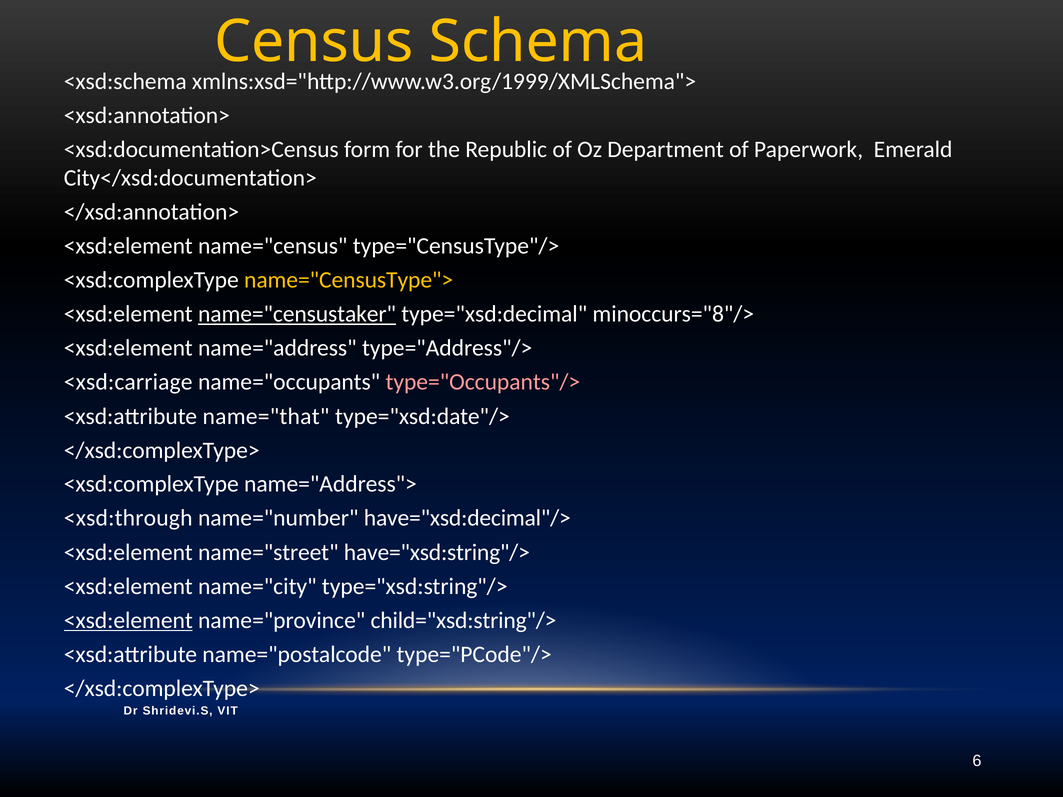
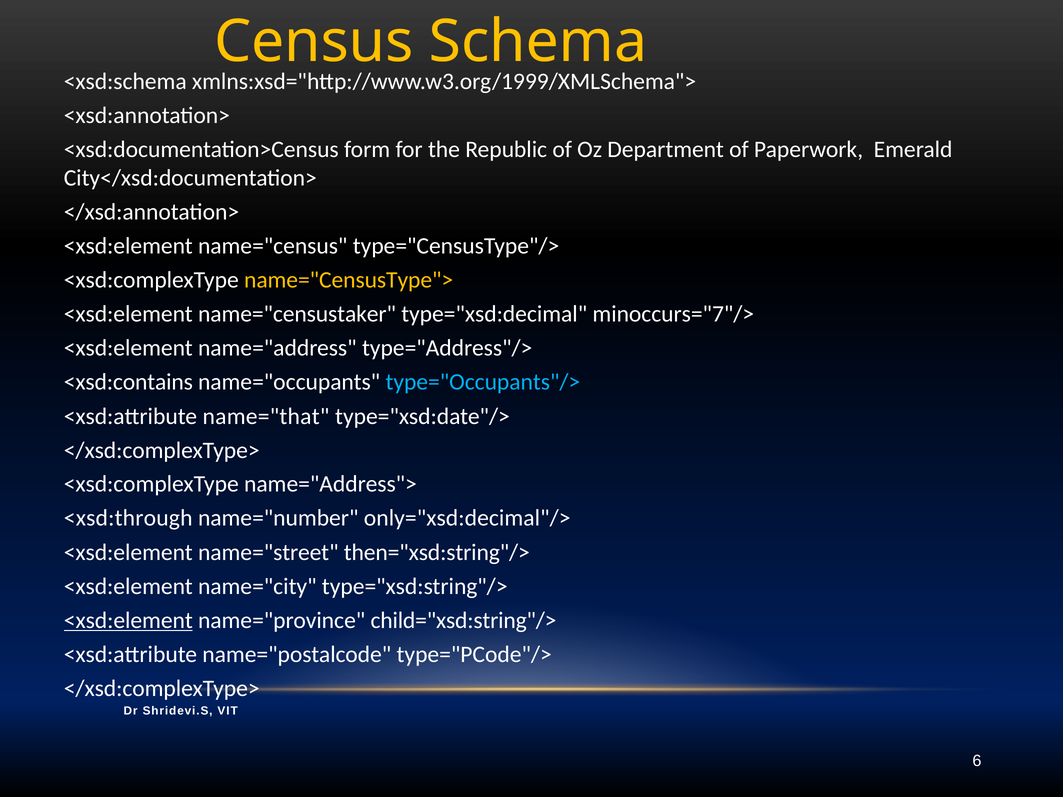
name="censustaker underline: present -> none (297, 314)
minoccurs="8"/>: minoccurs="8"/> -> minoccurs="7"/> (673, 314)
<xsd:carriage: <xsd:carriage -> <xsd:contains (128, 382)
type="Occupants"/> colour: pink -> light blue (483, 382)
have="xsd:decimal"/>: have="xsd:decimal"/> -> only="xsd:decimal"/> (467, 518)
have="xsd:string"/>: have="xsd:string"/> -> then="xsd:string"/> (437, 552)
